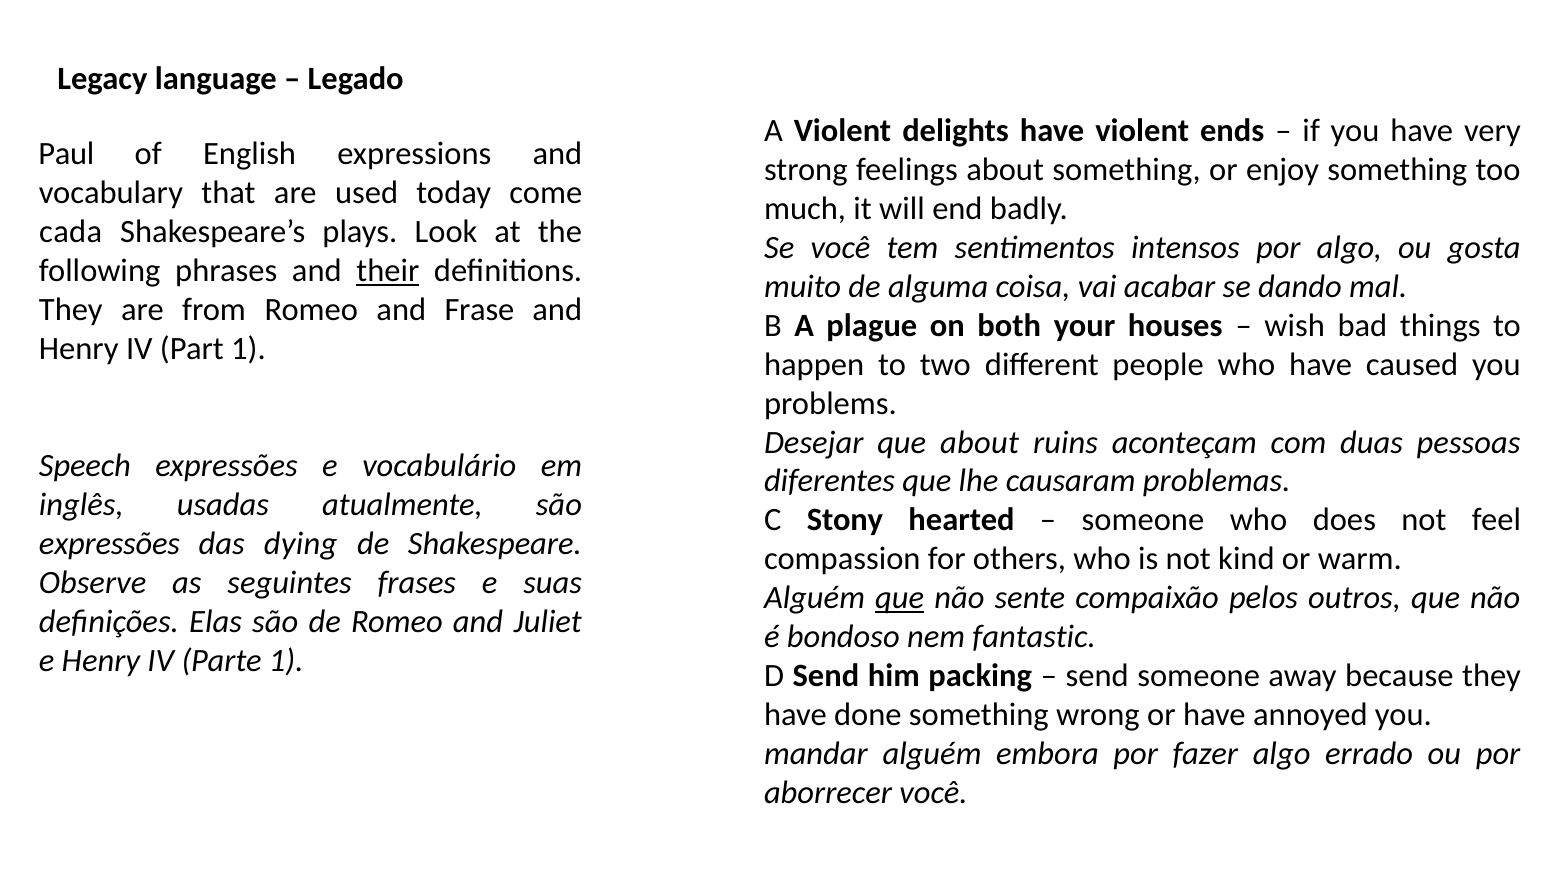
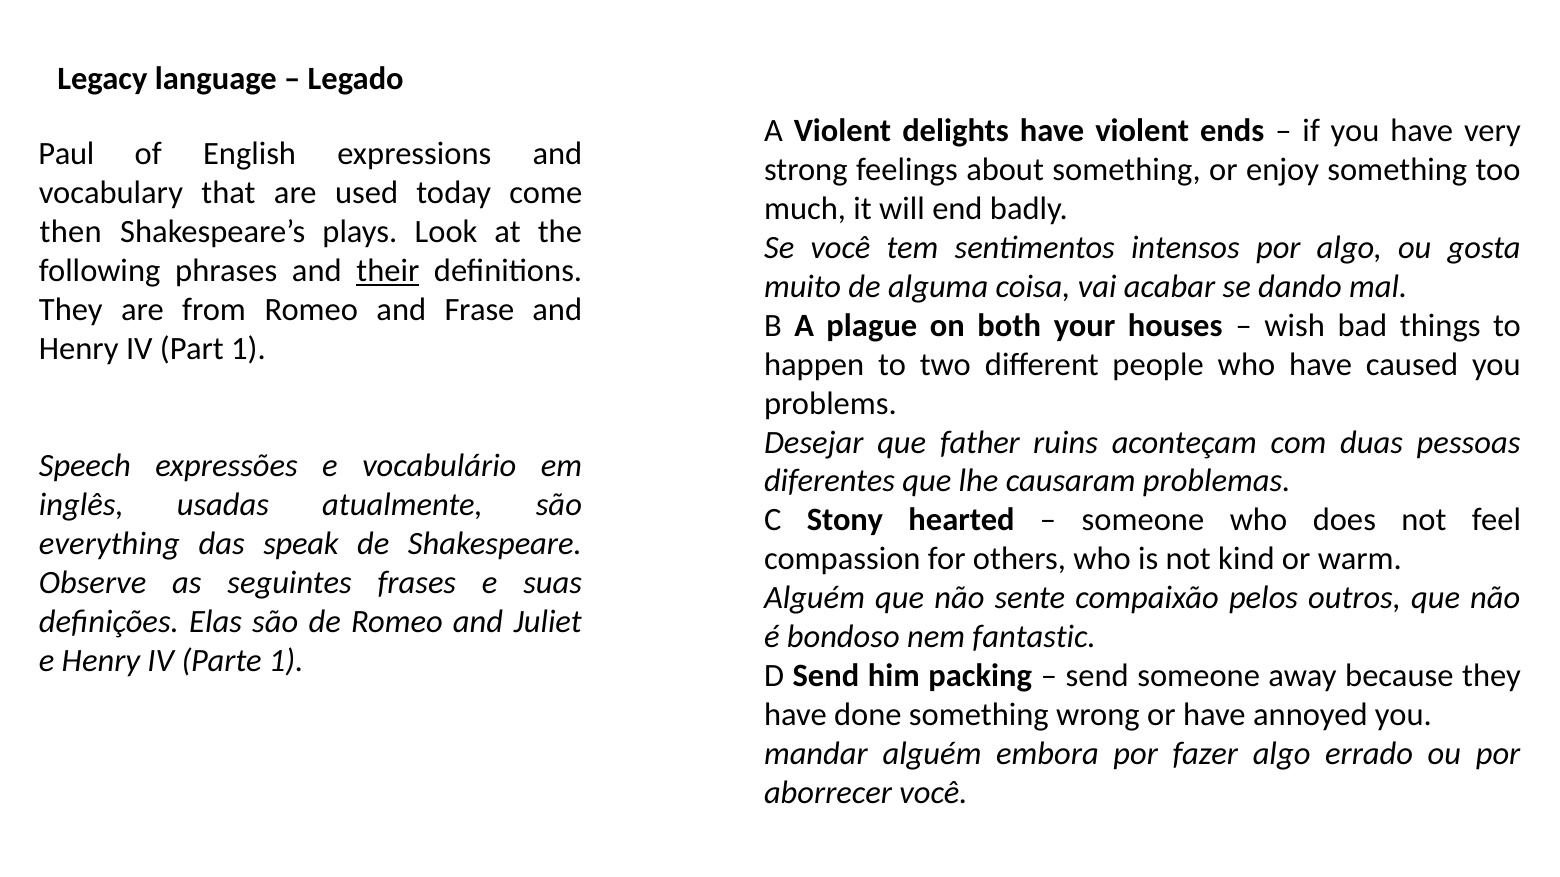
cada: cada -> then (71, 232)
que about: about -> father (980, 443)
expressões: expressões -> everything (109, 544)
dying: dying -> speak (301, 544)
que underline: present -> none (900, 599)
